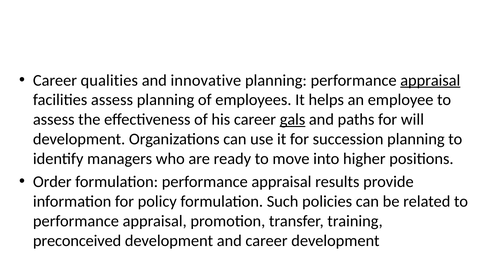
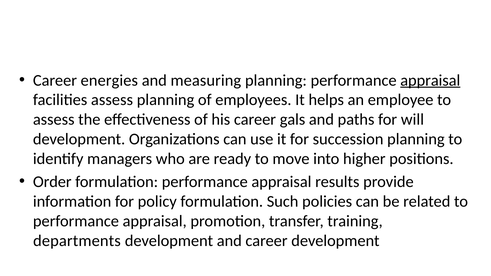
qualities: qualities -> energies (109, 80)
innovative: innovative -> measuring (206, 80)
gals underline: present -> none (293, 120)
preconceived: preconceived -> departments (77, 241)
